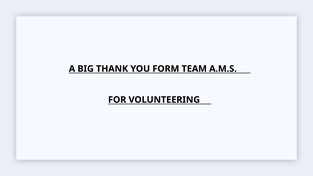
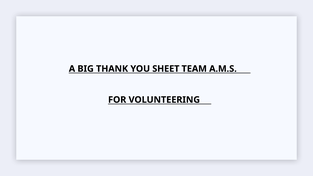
FORM: FORM -> SHEET (166, 69)
